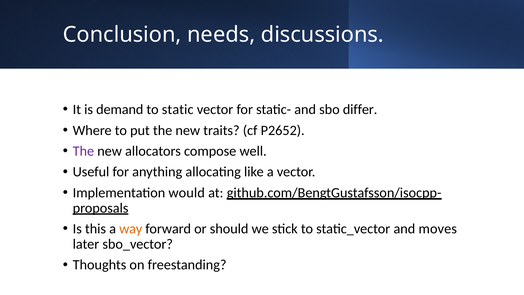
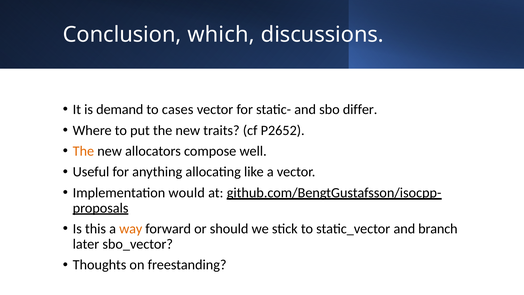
needs: needs -> which (221, 35)
static: static -> cases (178, 109)
The colour: purple -> orange (83, 151)
moves: moves -> branch (438, 229)
